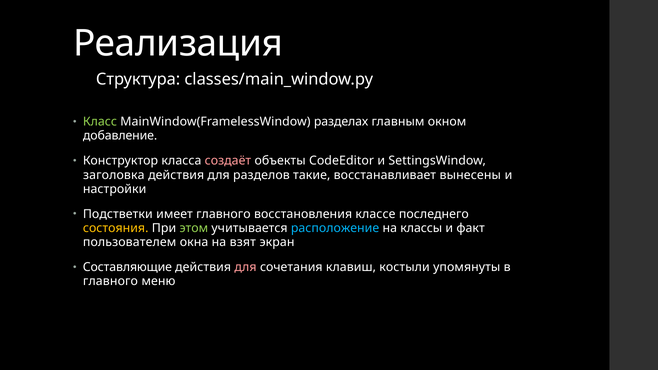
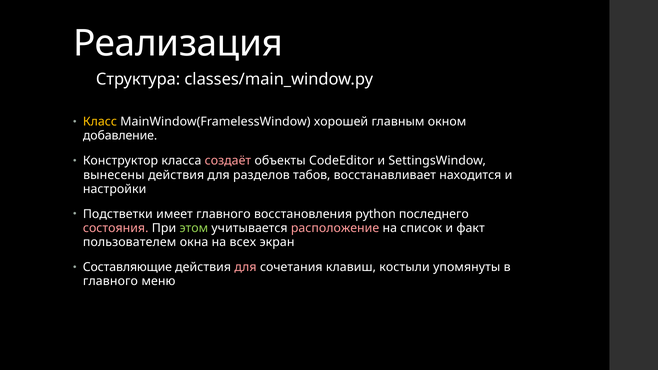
Класс colour: light green -> yellow (100, 122)
разделах: разделах -> хорошей (341, 122)
заголовка: заголовка -> вынесены (114, 175)
такие: такие -> табов (312, 175)
вынесены: вынесены -> находится (470, 175)
классе: классе -> python (376, 214)
состояния colour: yellow -> pink (116, 228)
расположение colour: light blue -> pink (335, 228)
классы: классы -> список (421, 228)
взят: взят -> всех (243, 242)
